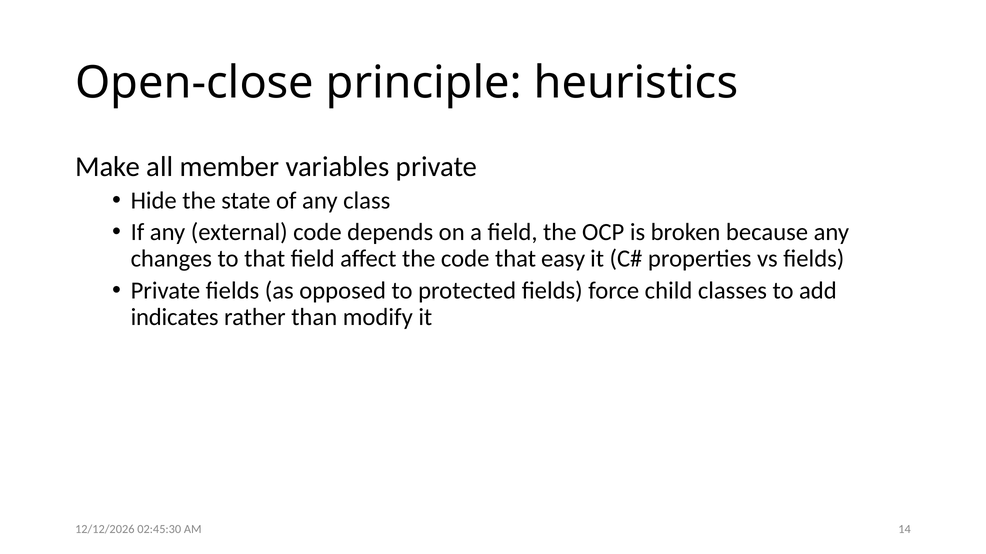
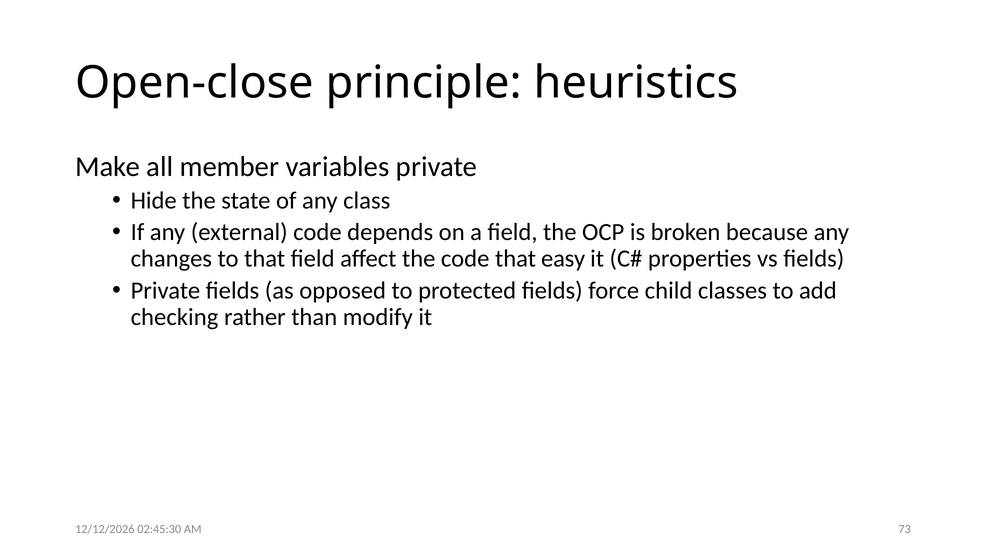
indicates: indicates -> checking (175, 317)
14: 14 -> 73 (905, 530)
